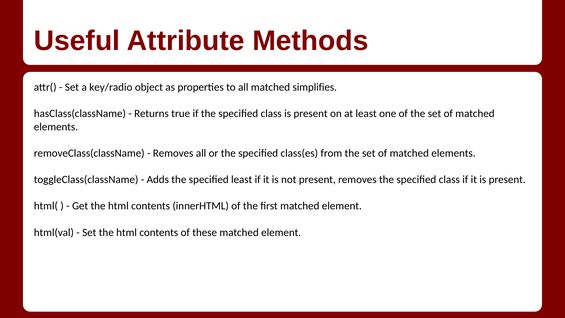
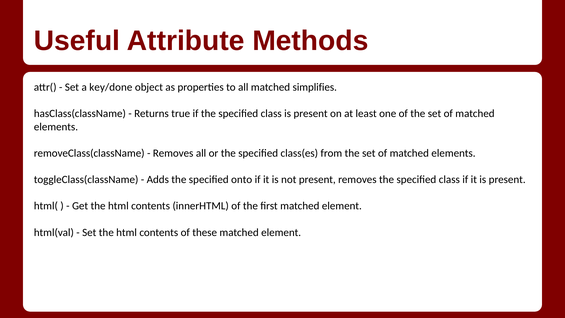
key/radio: key/radio -> key/done (111, 87)
specified least: least -> onto (242, 180)
